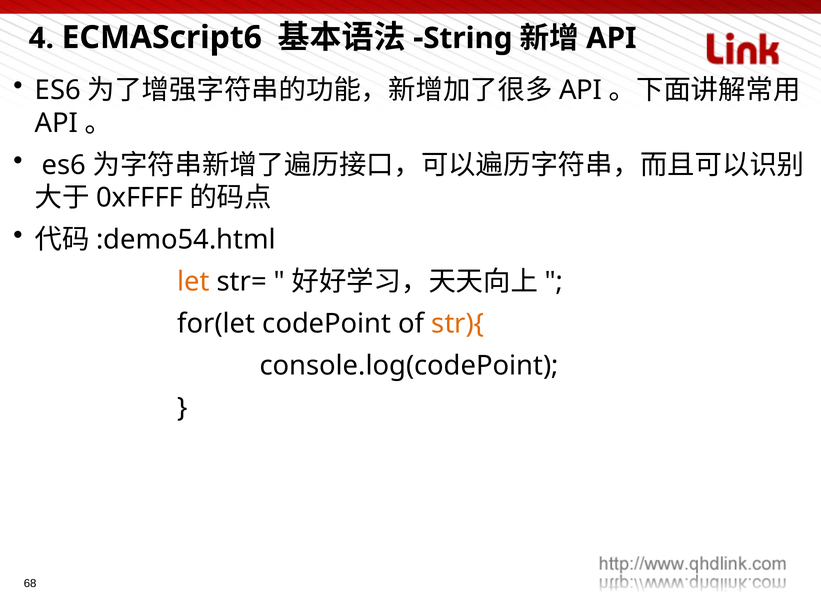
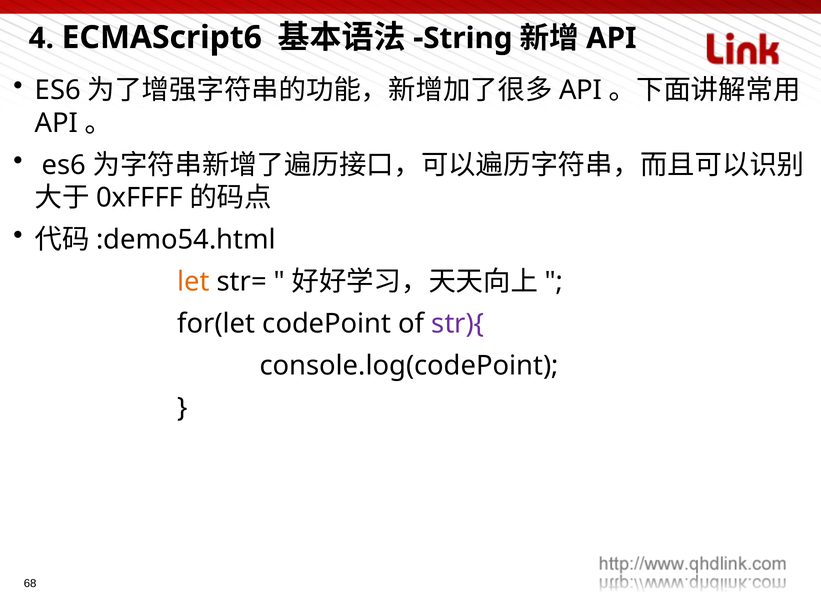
str){ colour: orange -> purple (458, 324)
